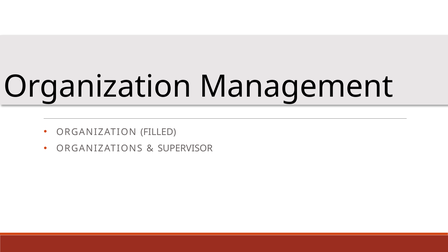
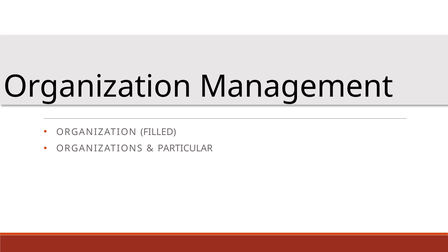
SUPERVISOR: SUPERVISOR -> PARTICULAR (185, 149)
